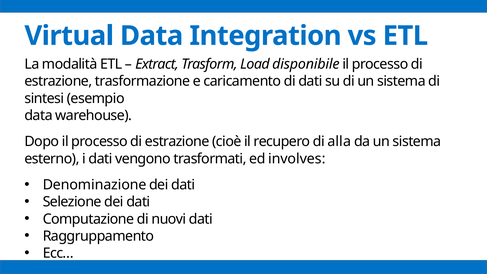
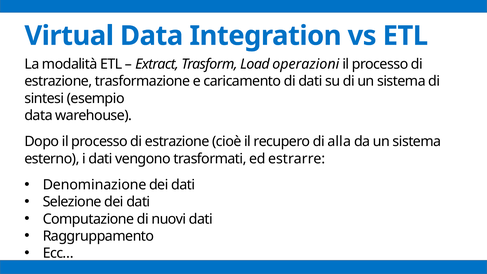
disponibile: disponibile -> operazioni (306, 64)
involves: involves -> estrarre (297, 159)
